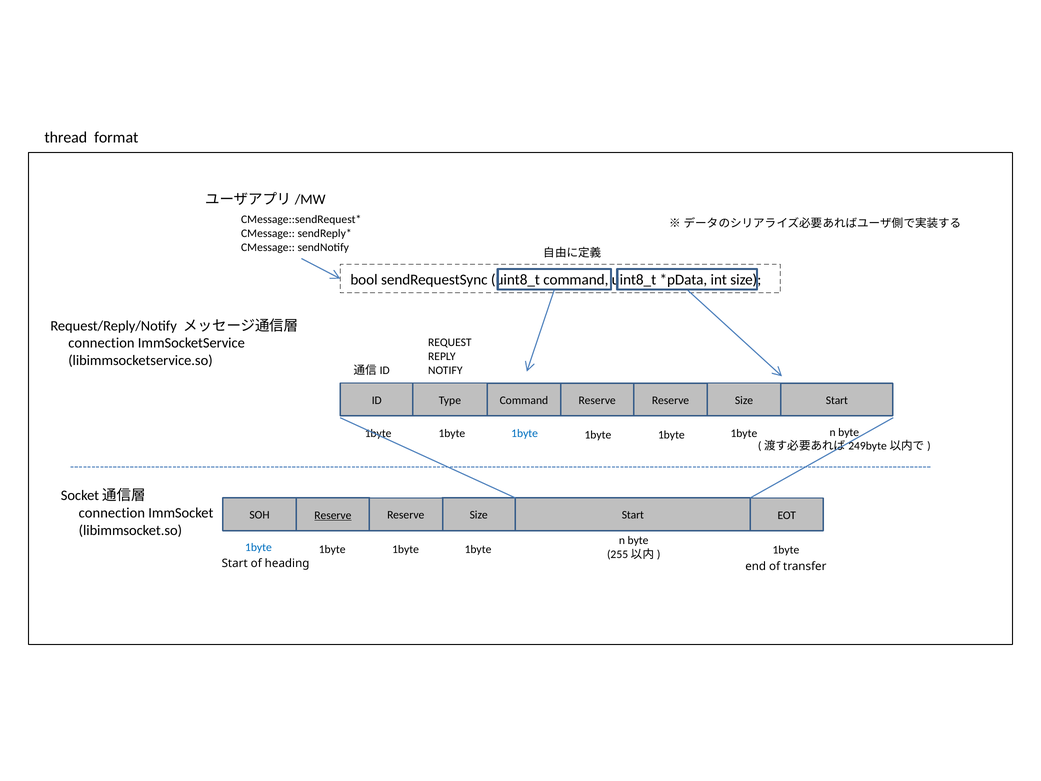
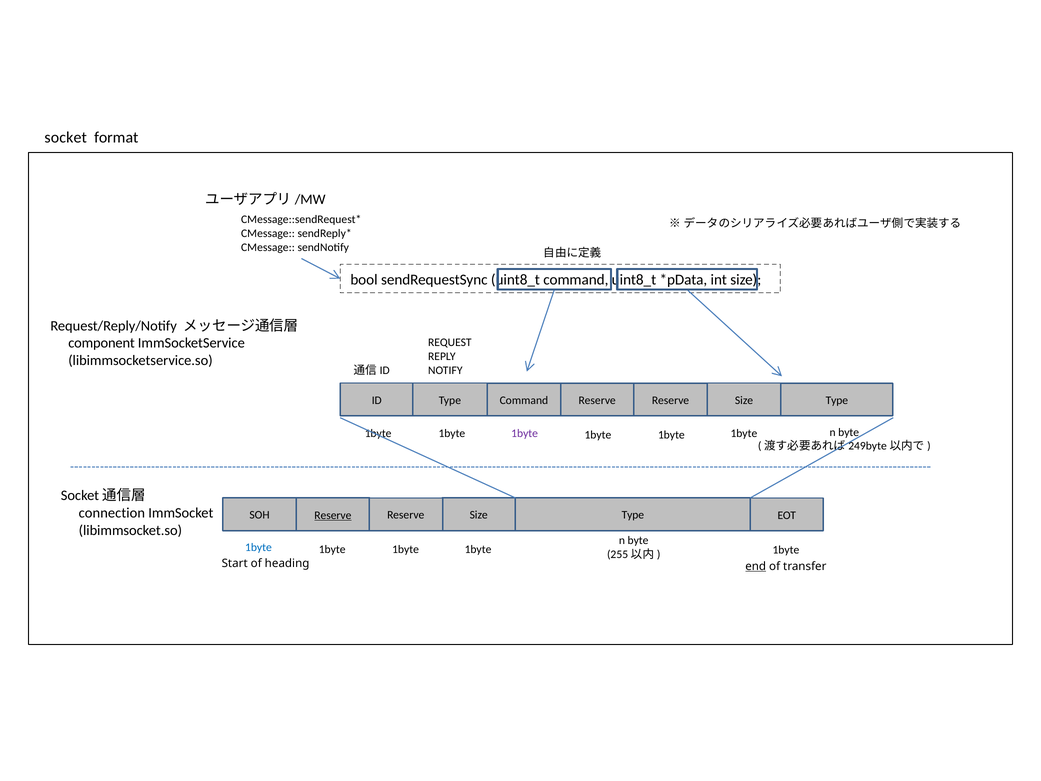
thread: thread -> socket (66, 137)
connection: connection -> component (102, 343)
Command Start: Start -> Type (837, 400)
1byte colour: blue -> purple (525, 433)
Size Start: Start -> Type (633, 515)
end underline: none -> present (756, 566)
